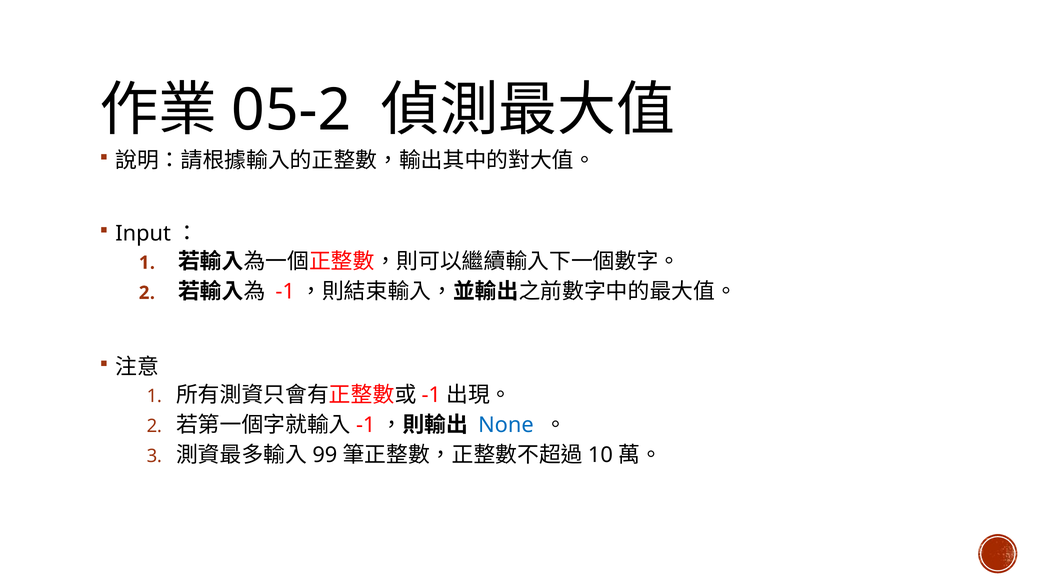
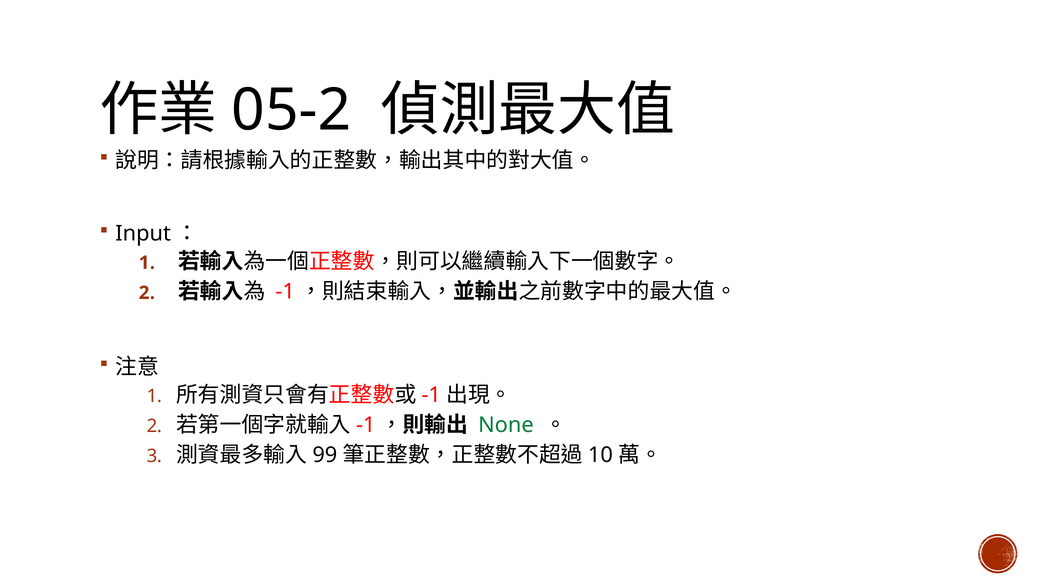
None colour: blue -> green (506, 425)
